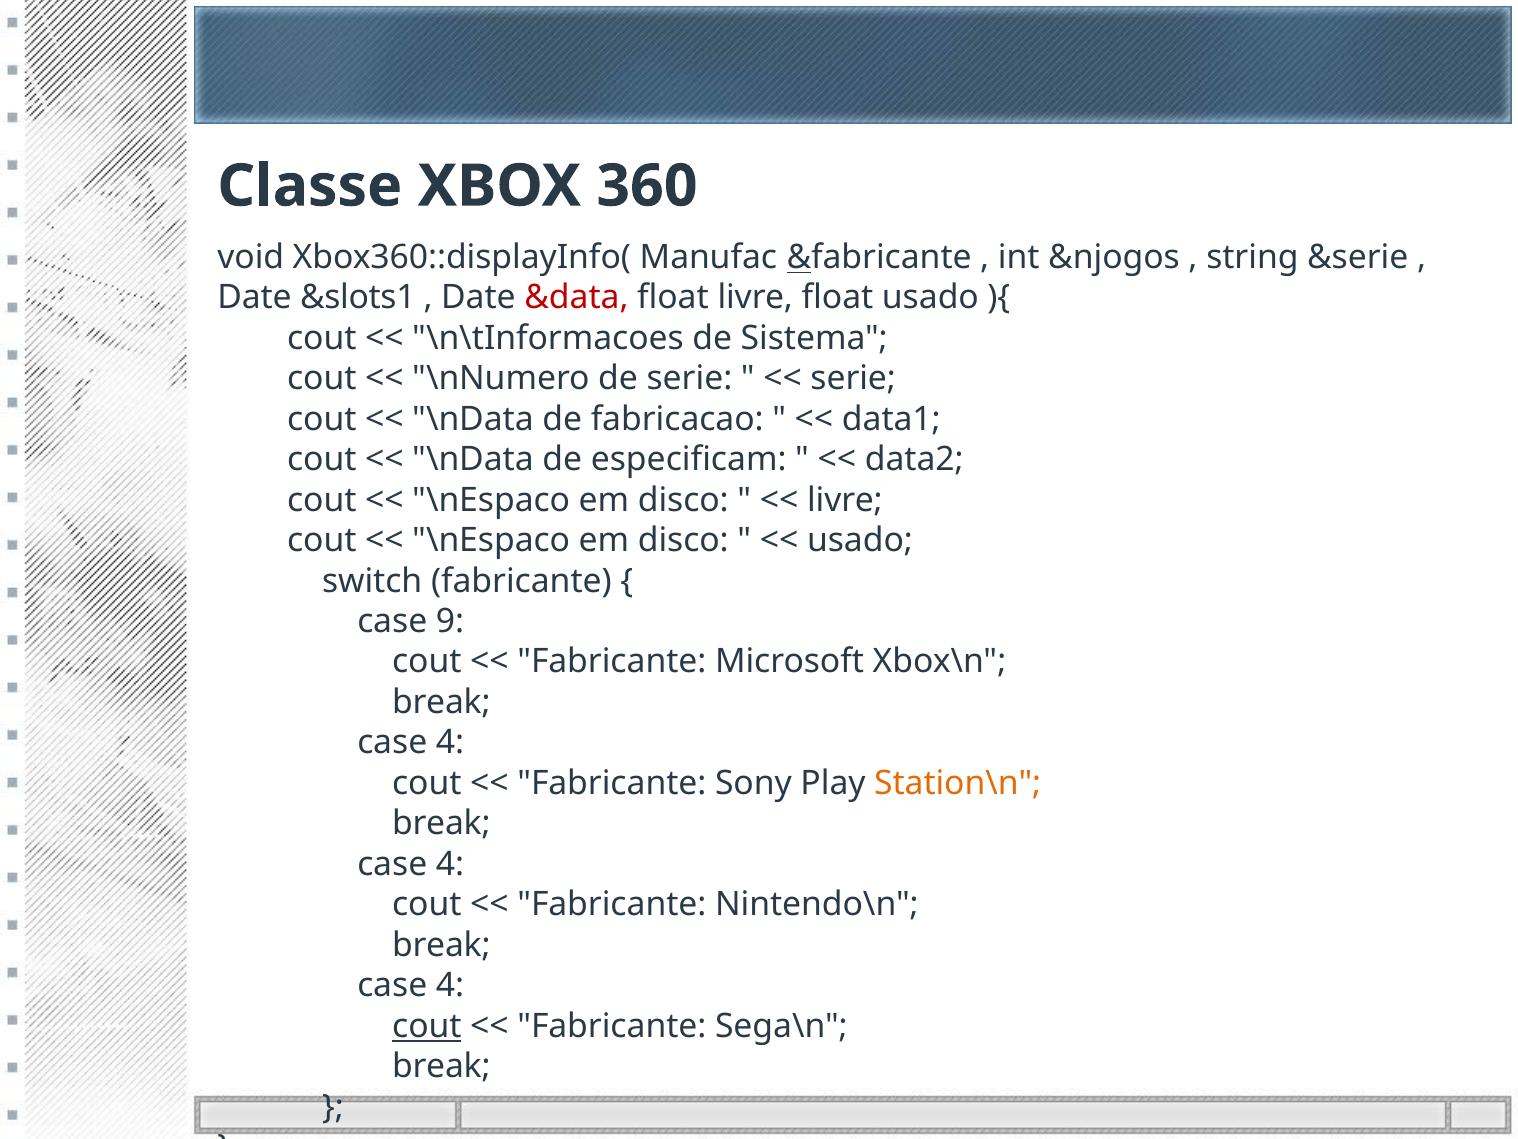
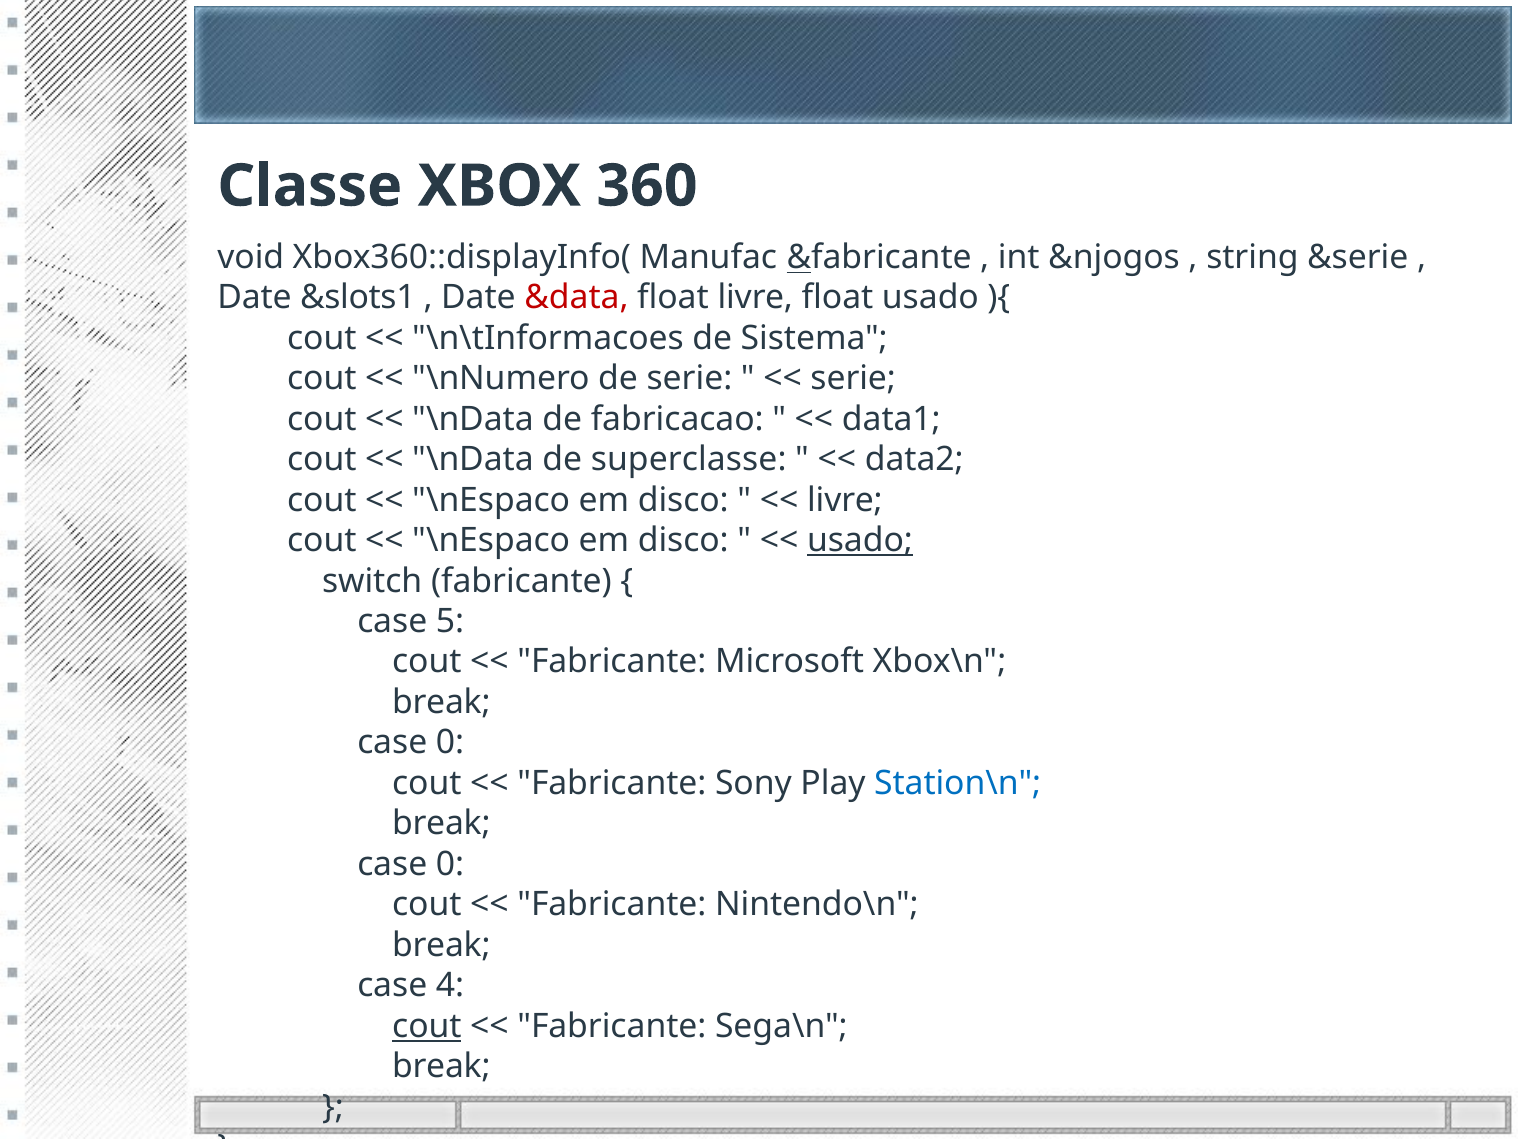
especificam: especificam -> superclasse (689, 459)
usado underline: none -> present (860, 540)
9: 9 -> 5 (450, 621)
4: 4 -> 0 (450, 742)
Station\n colour: orange -> blue (958, 783)
4: 4 -> 0 (450, 864)
